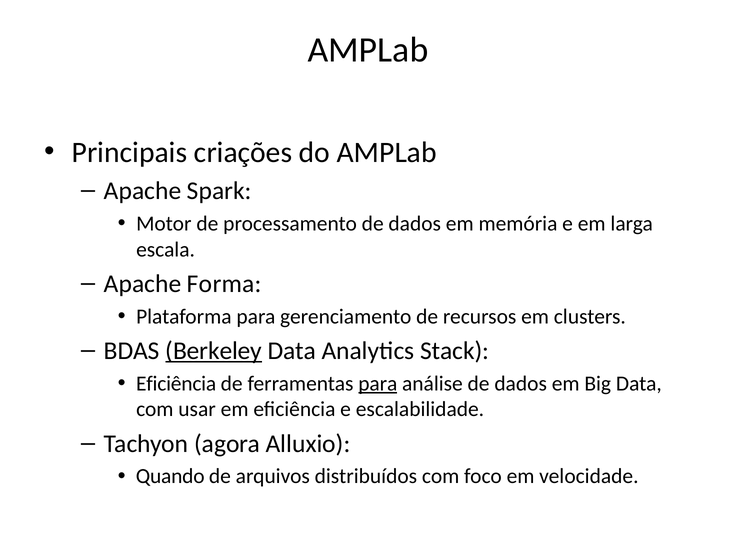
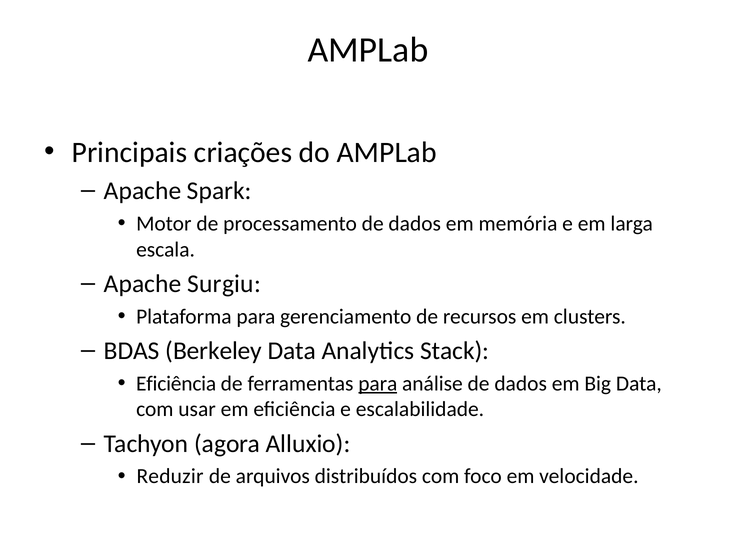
Forma: Forma -> Surgiu (224, 284)
Berkeley underline: present -> none (214, 351)
Quando: Quando -> Reduzir (170, 476)
